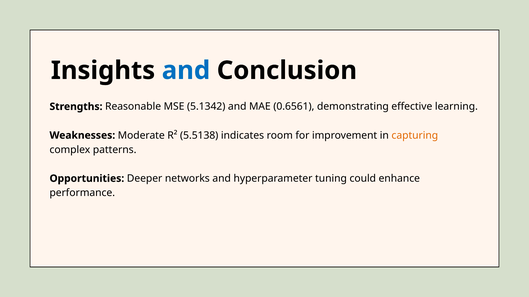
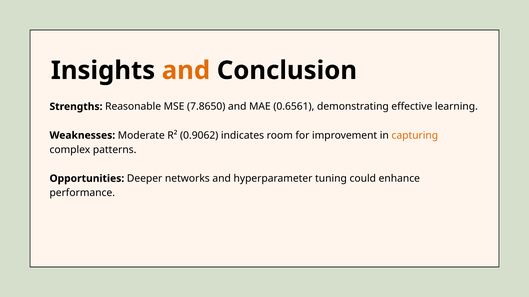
and colour: blue -> orange (186, 71)
5.1342: 5.1342 -> 7.8650 (206, 107)
5.5138: 5.5138 -> 0.9062 (199, 136)
